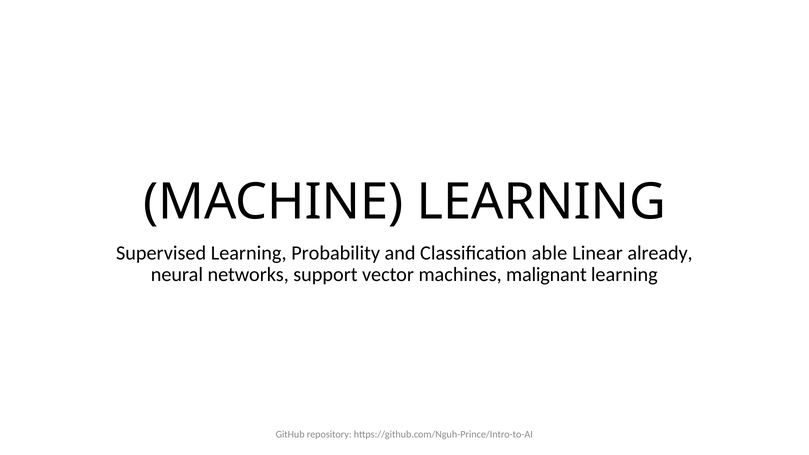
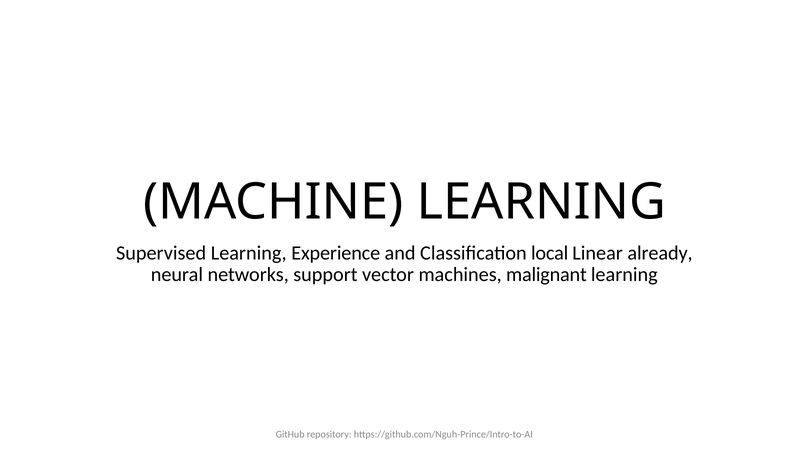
Probability: Probability -> Experience (336, 253)
able: able -> local (550, 253)
